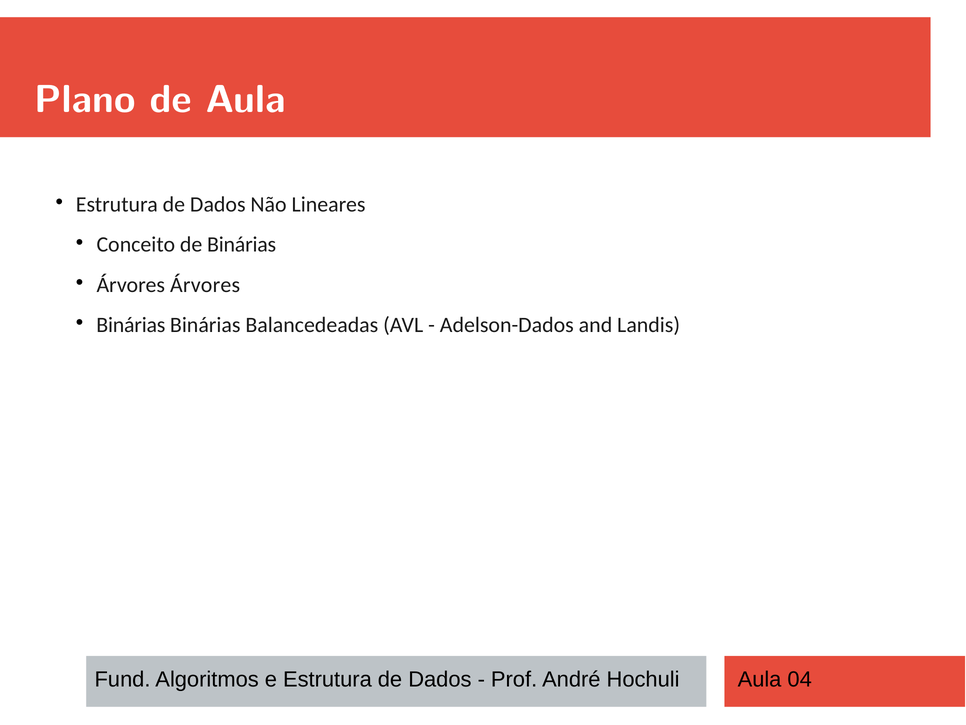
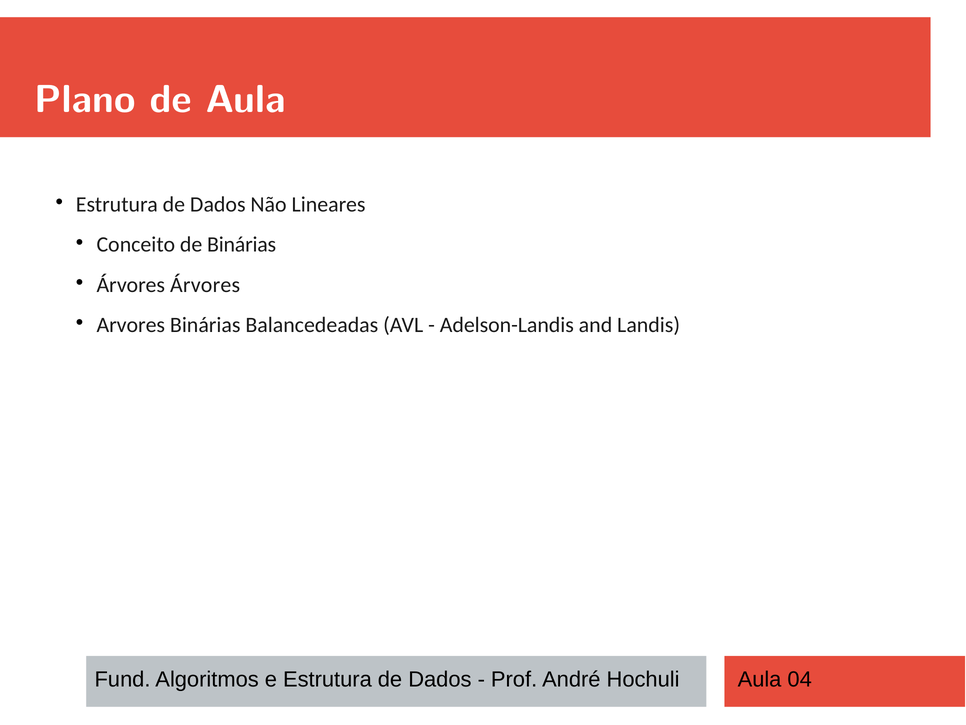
Binárias: Binárias -> Arvores (131, 325)
Adelson-Dados: Adelson-Dados -> Adelson-Landis (507, 325)
